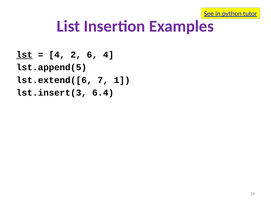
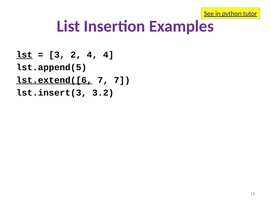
4: 4 -> 3 (57, 55)
2 6: 6 -> 4 (92, 55)
lst.extend([6 underline: none -> present (54, 80)
7 1: 1 -> 7 (122, 80)
6.4: 6.4 -> 3.2 (103, 93)
